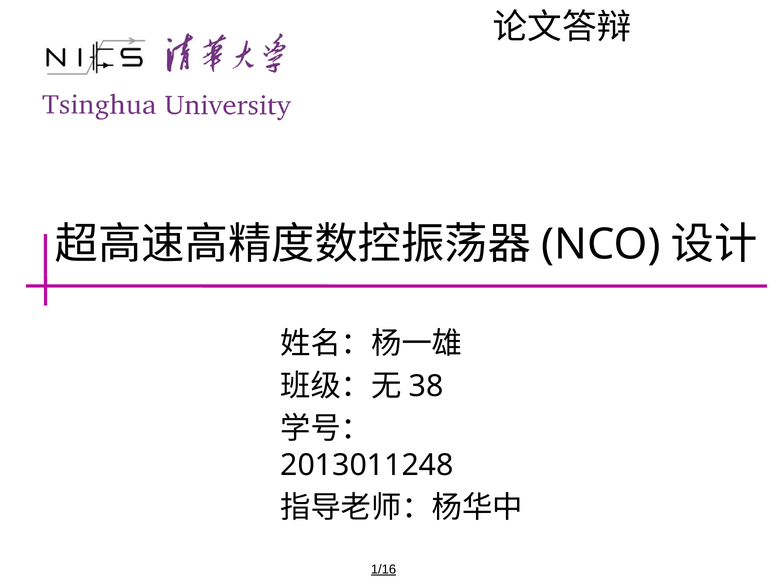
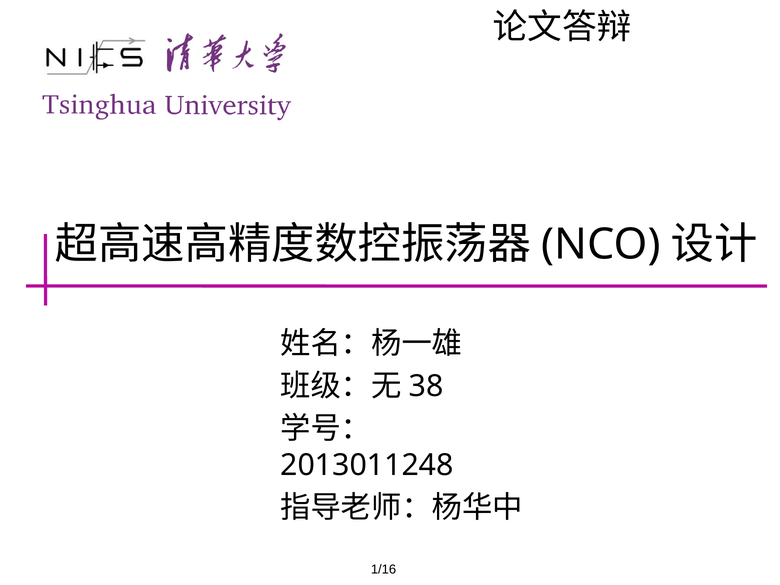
1/16 underline: present -> none (384, 569)
